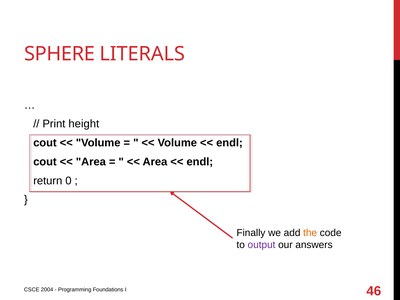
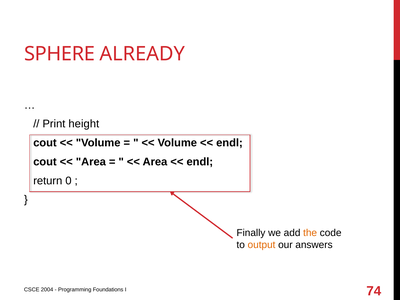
LITERALS: LITERALS -> ALREADY (142, 54)
output colour: purple -> orange (262, 245)
46: 46 -> 74 (374, 291)
